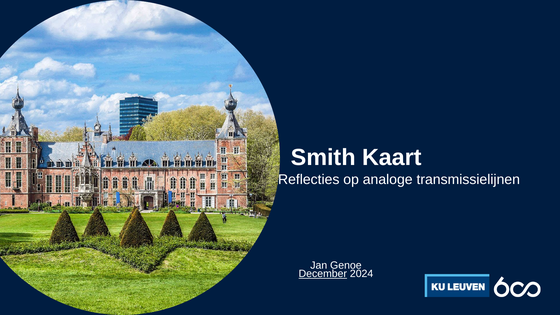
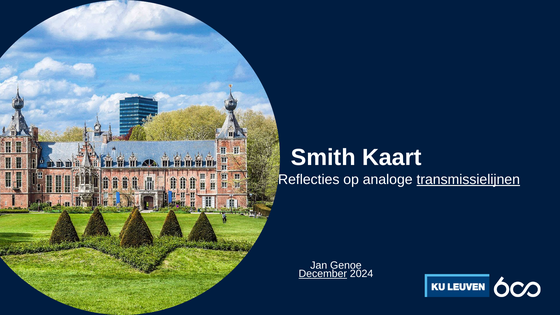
transmissielijnen underline: none -> present (468, 179)
